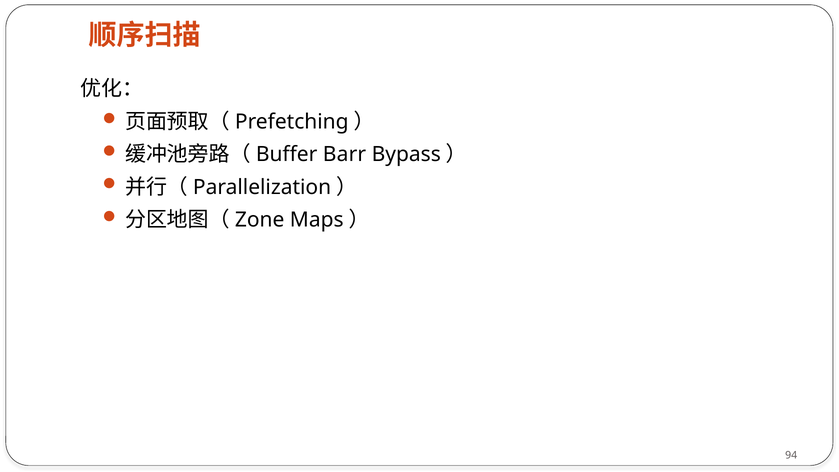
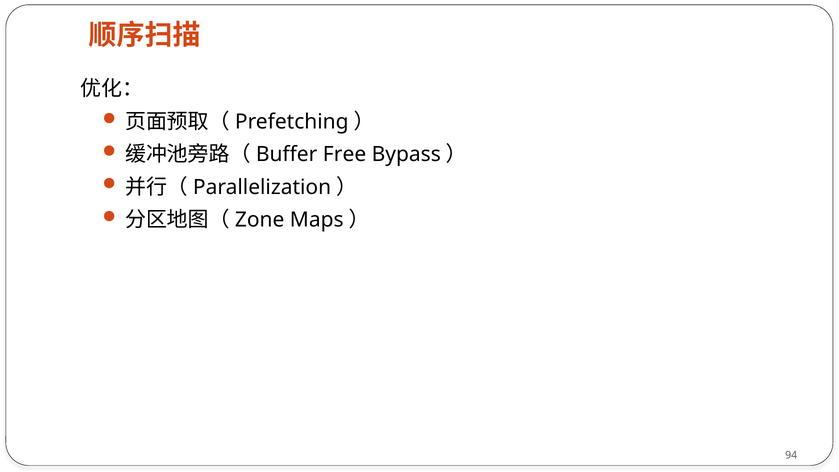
Barr: Barr -> Free (345, 154)
